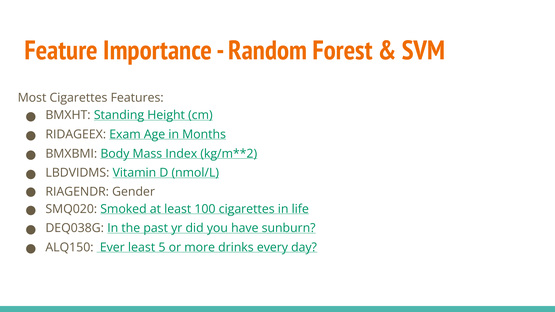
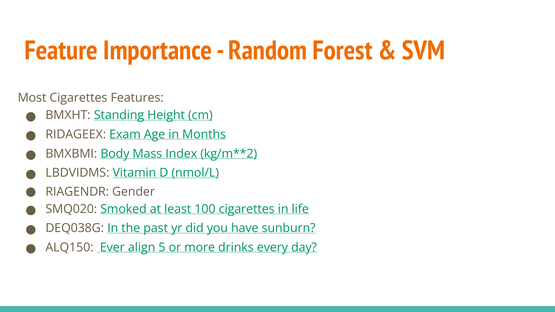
Ever least: least -> align (142, 248)
